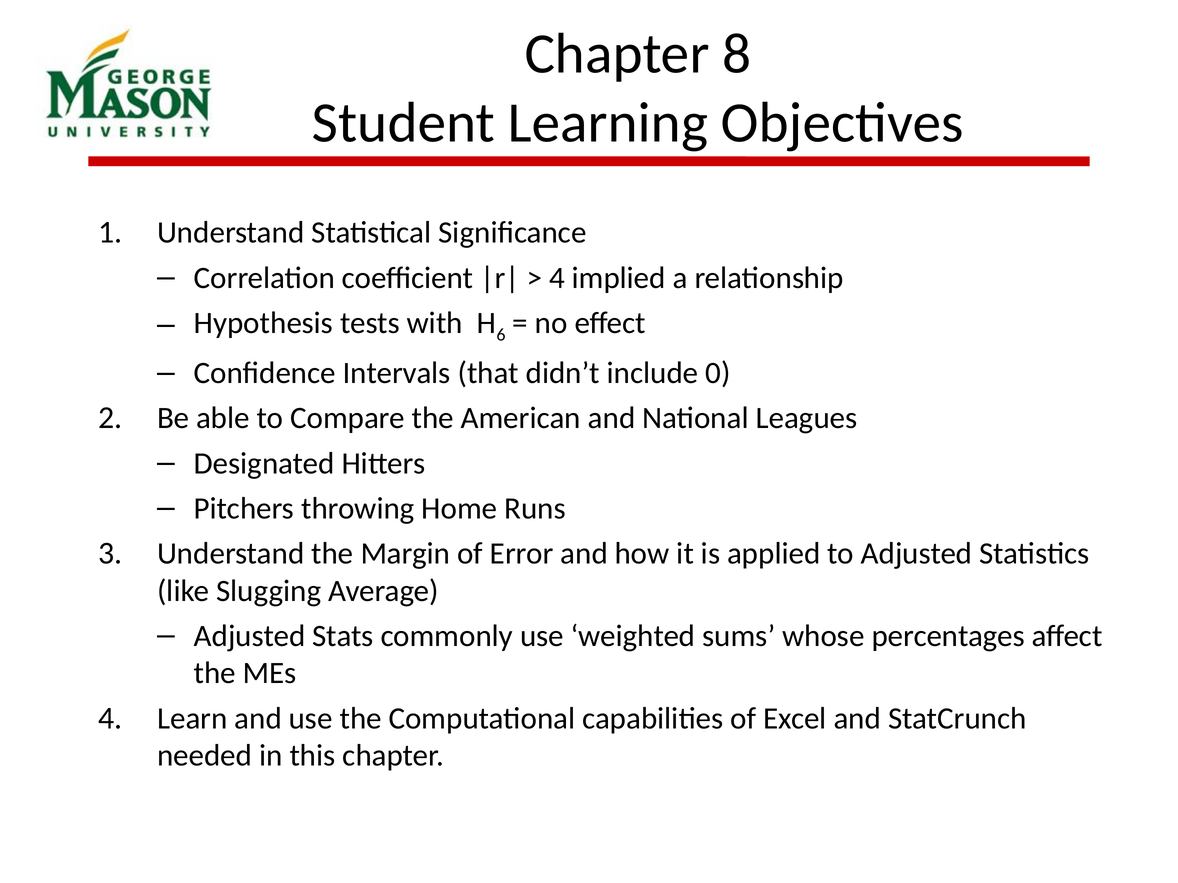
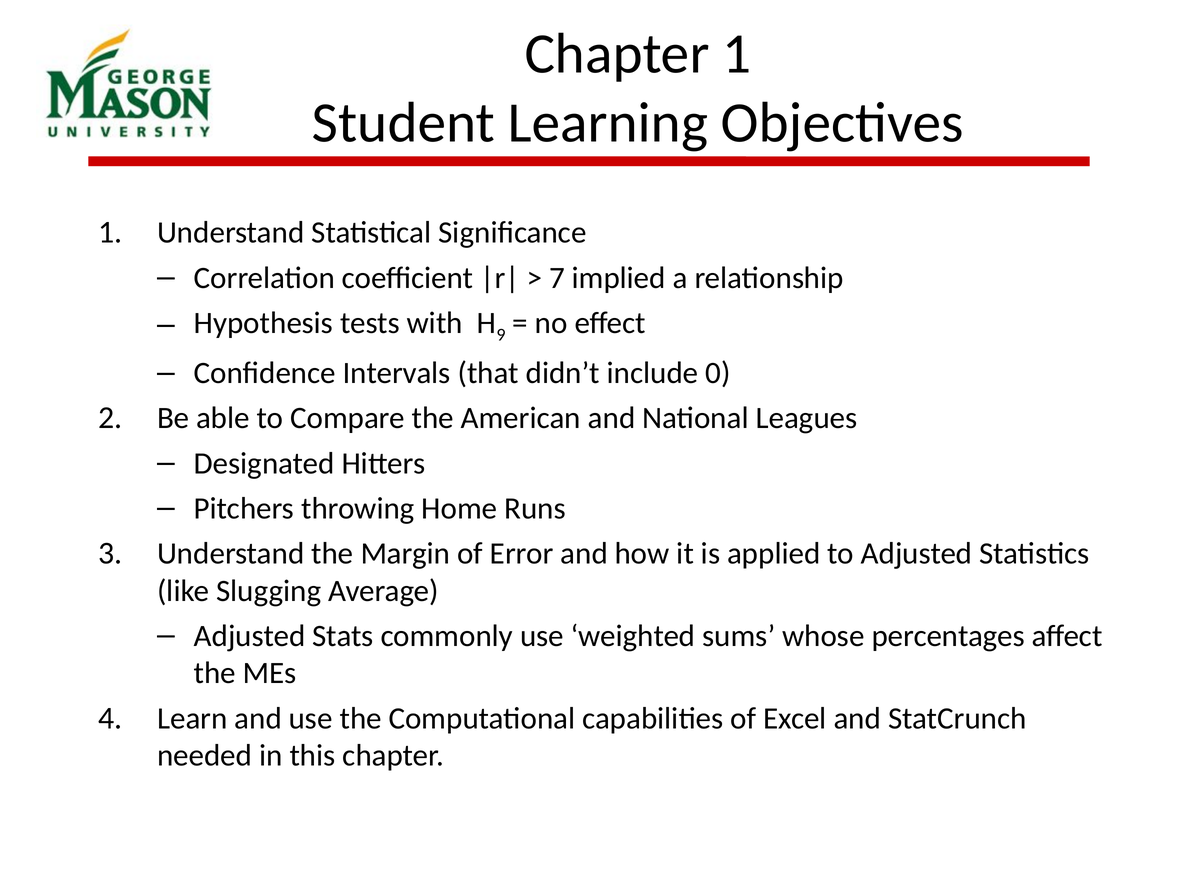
Chapter 8: 8 -> 1 (737, 54)
4: 4 -> 7 (557, 278)
6: 6 -> 9 (501, 335)
